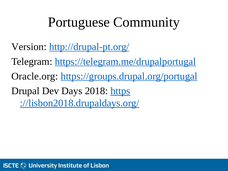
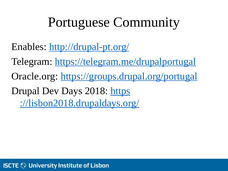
Version: Version -> Enables (29, 47)
